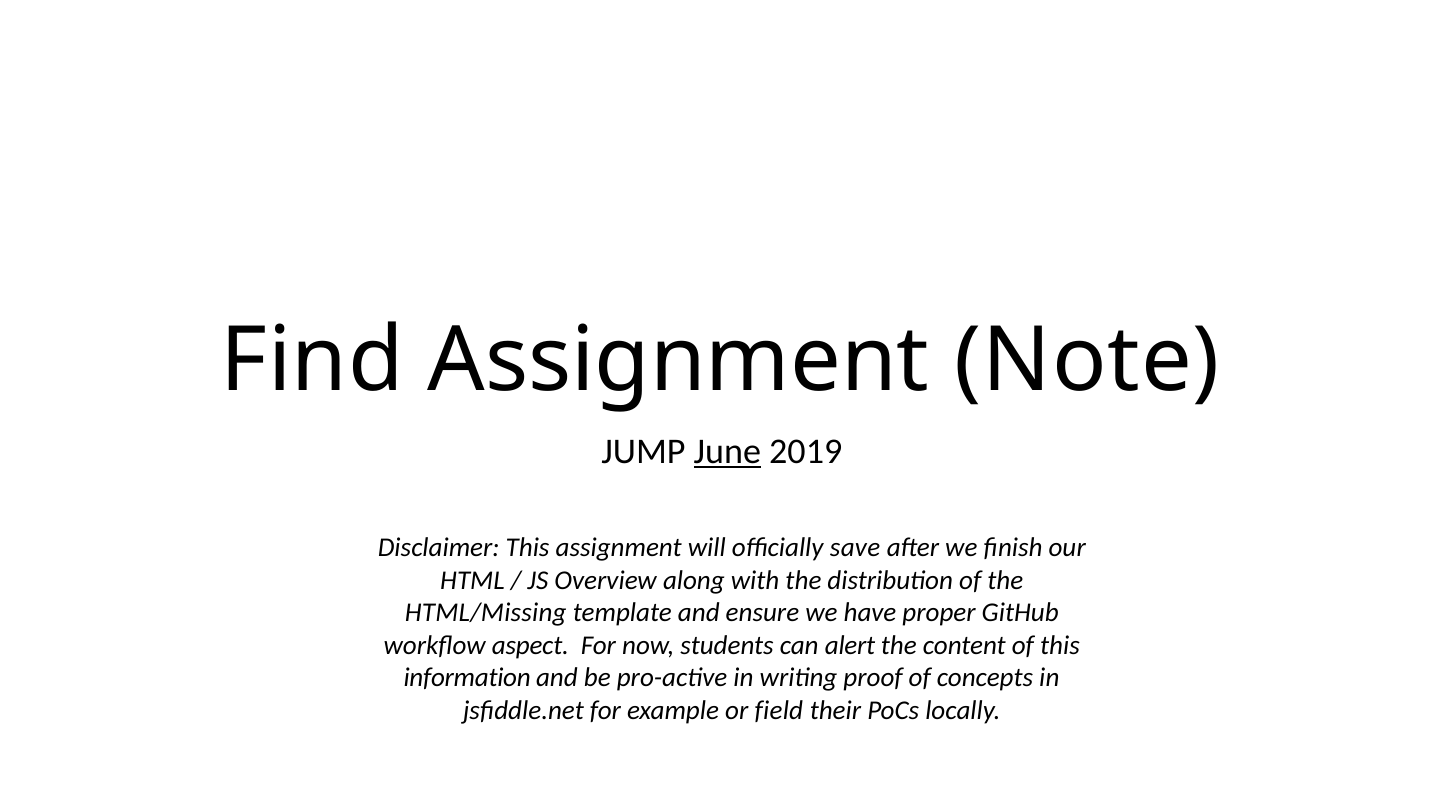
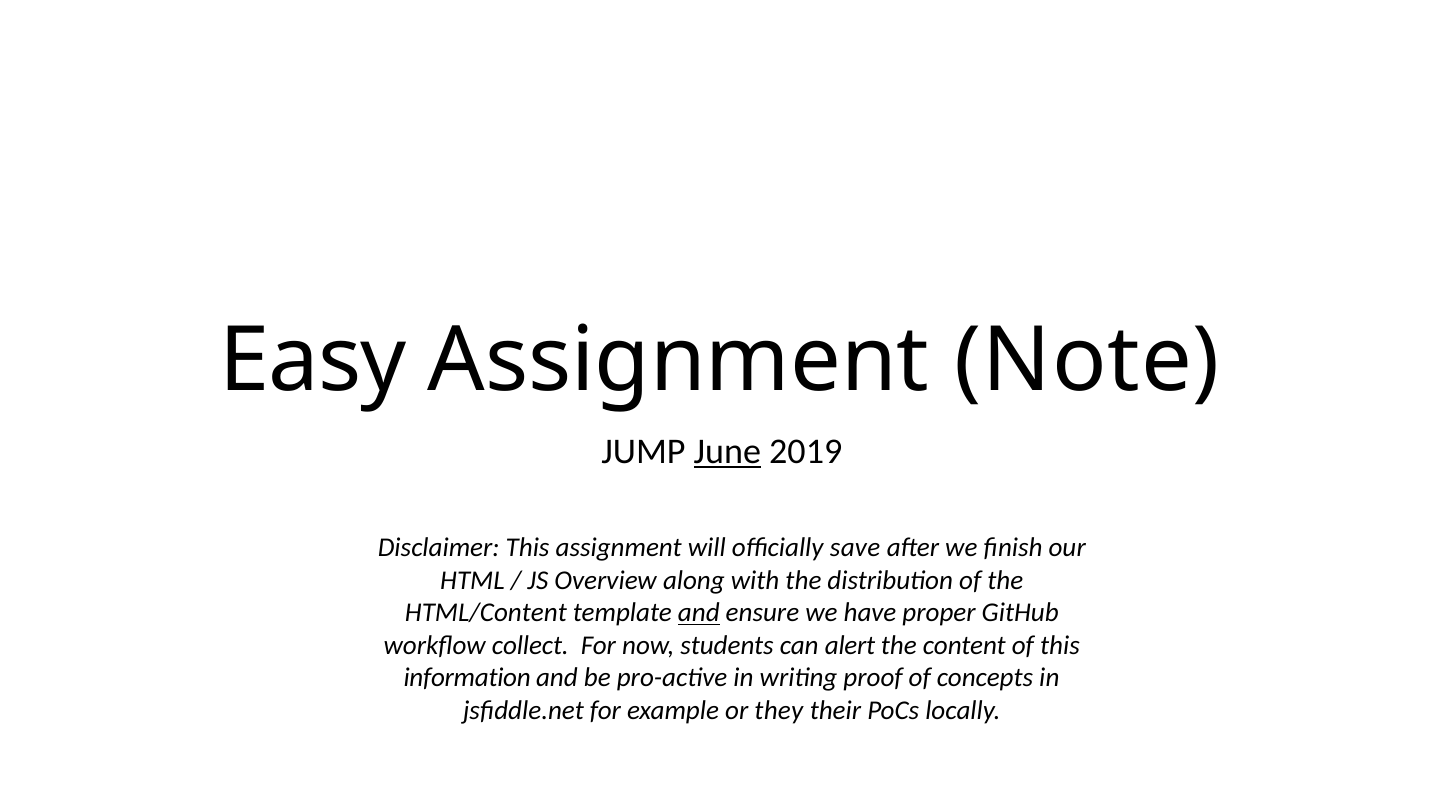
Find: Find -> Easy (313, 361)
HTML/Missing: HTML/Missing -> HTML/Content (486, 613)
and underline: none -> present (699, 613)
aspect: aspect -> collect (530, 646)
field: field -> they (779, 711)
